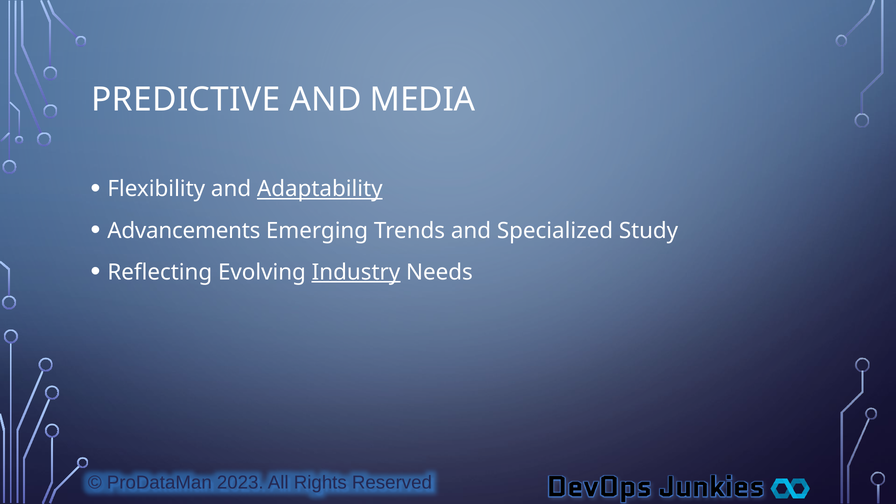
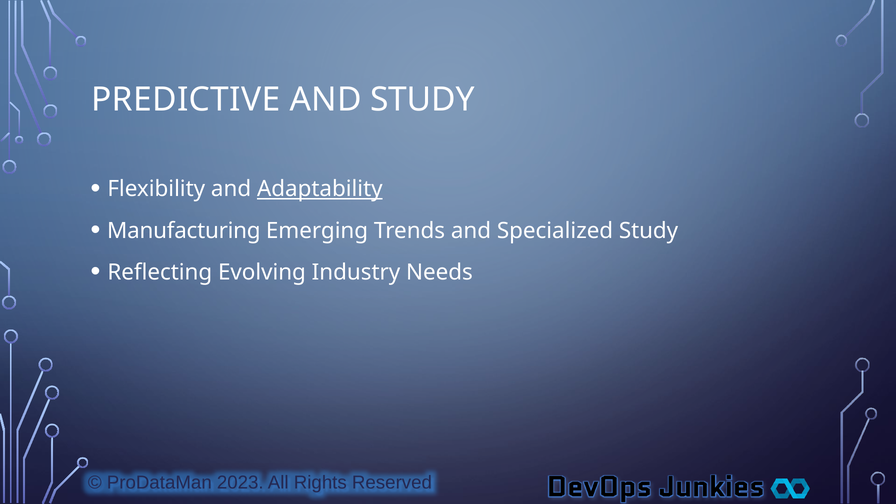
AND MEDIA: MEDIA -> STUDY (422, 100)
Advancements: Advancements -> Manufacturing (184, 231)
Industry underline: present -> none (356, 272)
